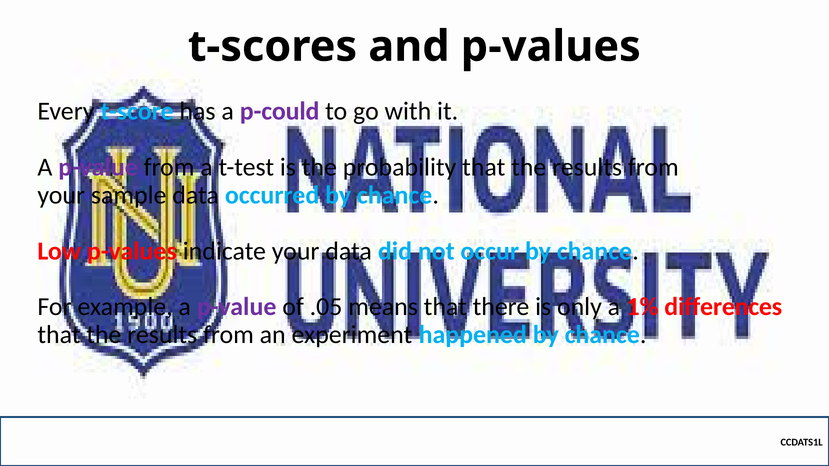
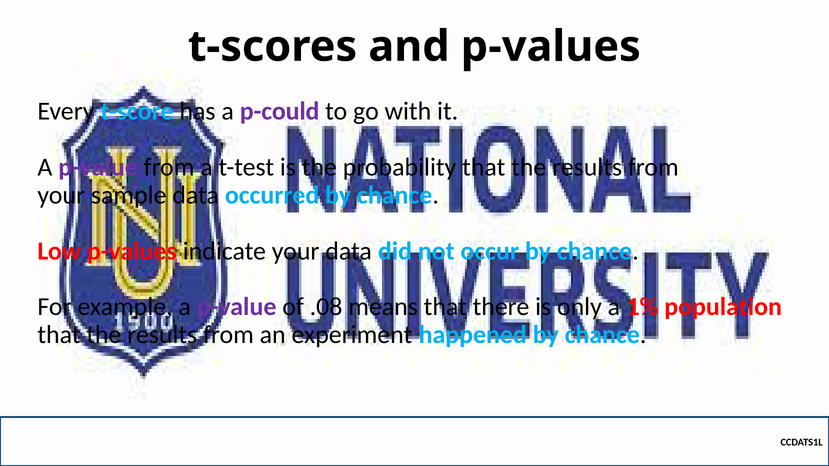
.05: .05 -> .08 (326, 307)
differences: differences -> population (723, 307)
